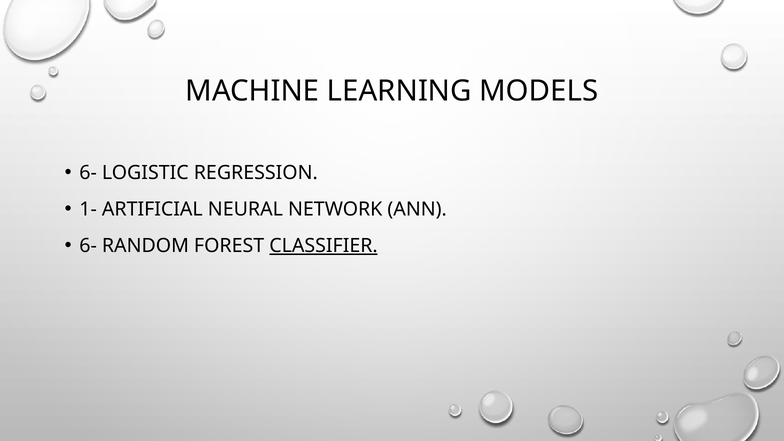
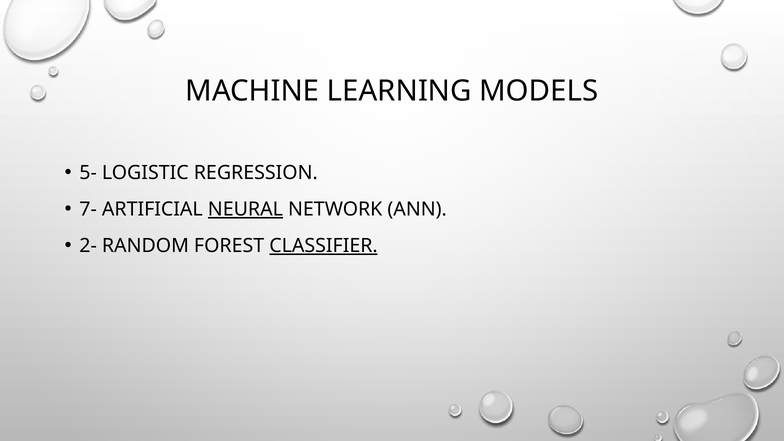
6-: 6- -> 5- (88, 173)
1-: 1- -> 7- (88, 209)
NEURAL underline: none -> present (245, 209)
6-: 6- -> 2- (88, 246)
